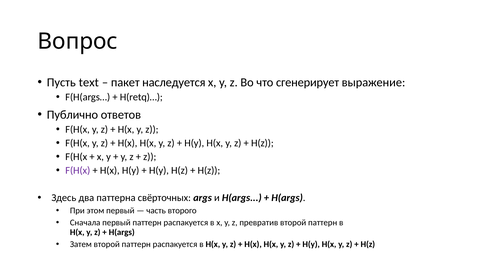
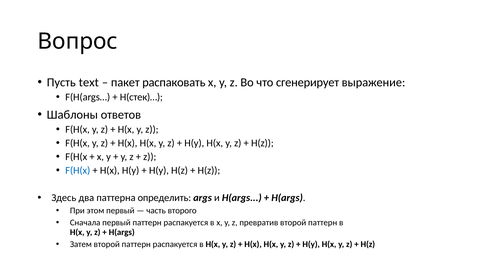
наследуется: наследуется -> распаковать (174, 82)
H(retq)…: H(retq)… -> H(стек)… (141, 97)
Публично: Публично -> Шаблоны (72, 114)
F(H(x colour: purple -> blue (78, 170)
свёрточных: свёрточных -> определить (164, 197)
